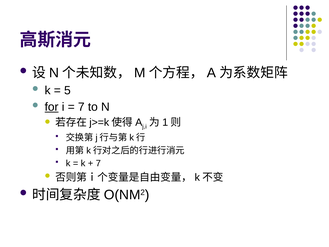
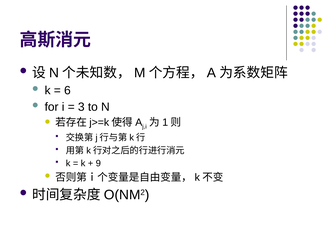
5: 5 -> 6 (67, 90)
for underline: present -> none (52, 107)
7: 7 -> 3 (81, 107)
7: 7 -> 9 (98, 163)
